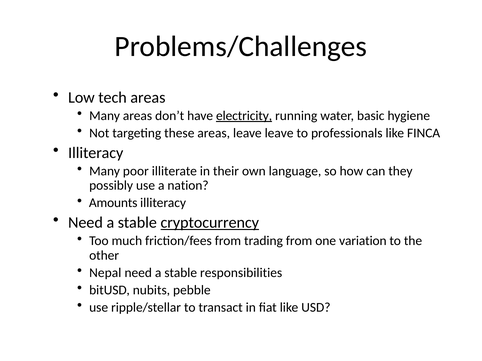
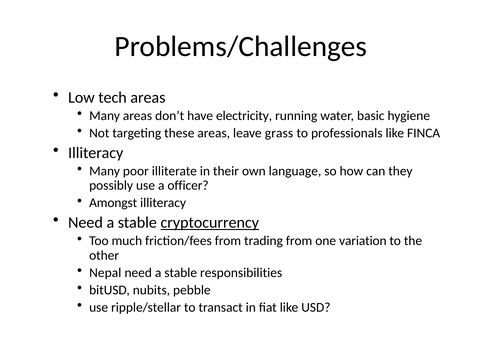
electricity underline: present -> none (244, 116)
leave leave: leave -> grass (279, 133)
nation: nation -> officer (188, 186)
Amounts: Amounts -> Amongst (113, 203)
